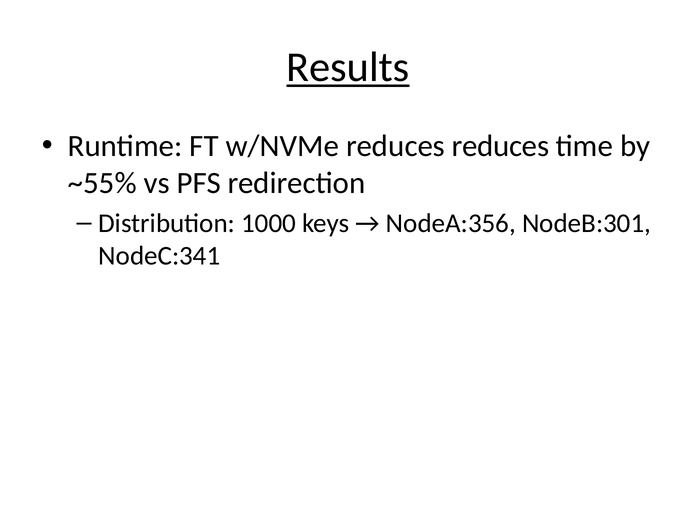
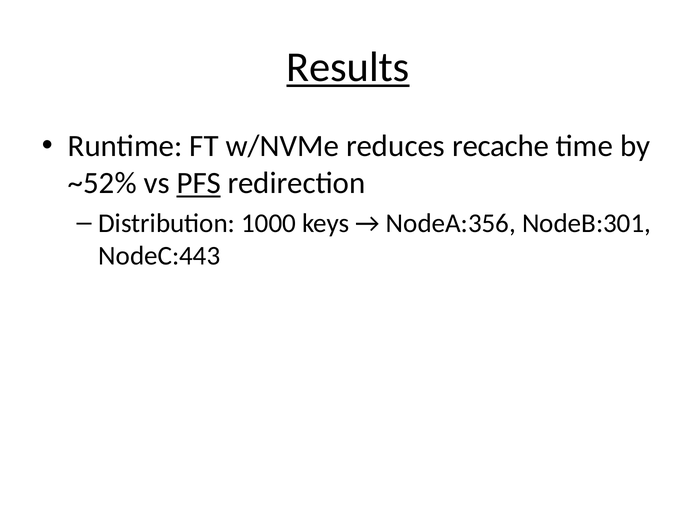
reduces reduces: reduces -> recache (500, 146)
~55%: ~55% -> ~52% (102, 183)
PFS underline: none -> present (199, 183)
NodeC:341: NodeC:341 -> NodeC:443 (159, 256)
